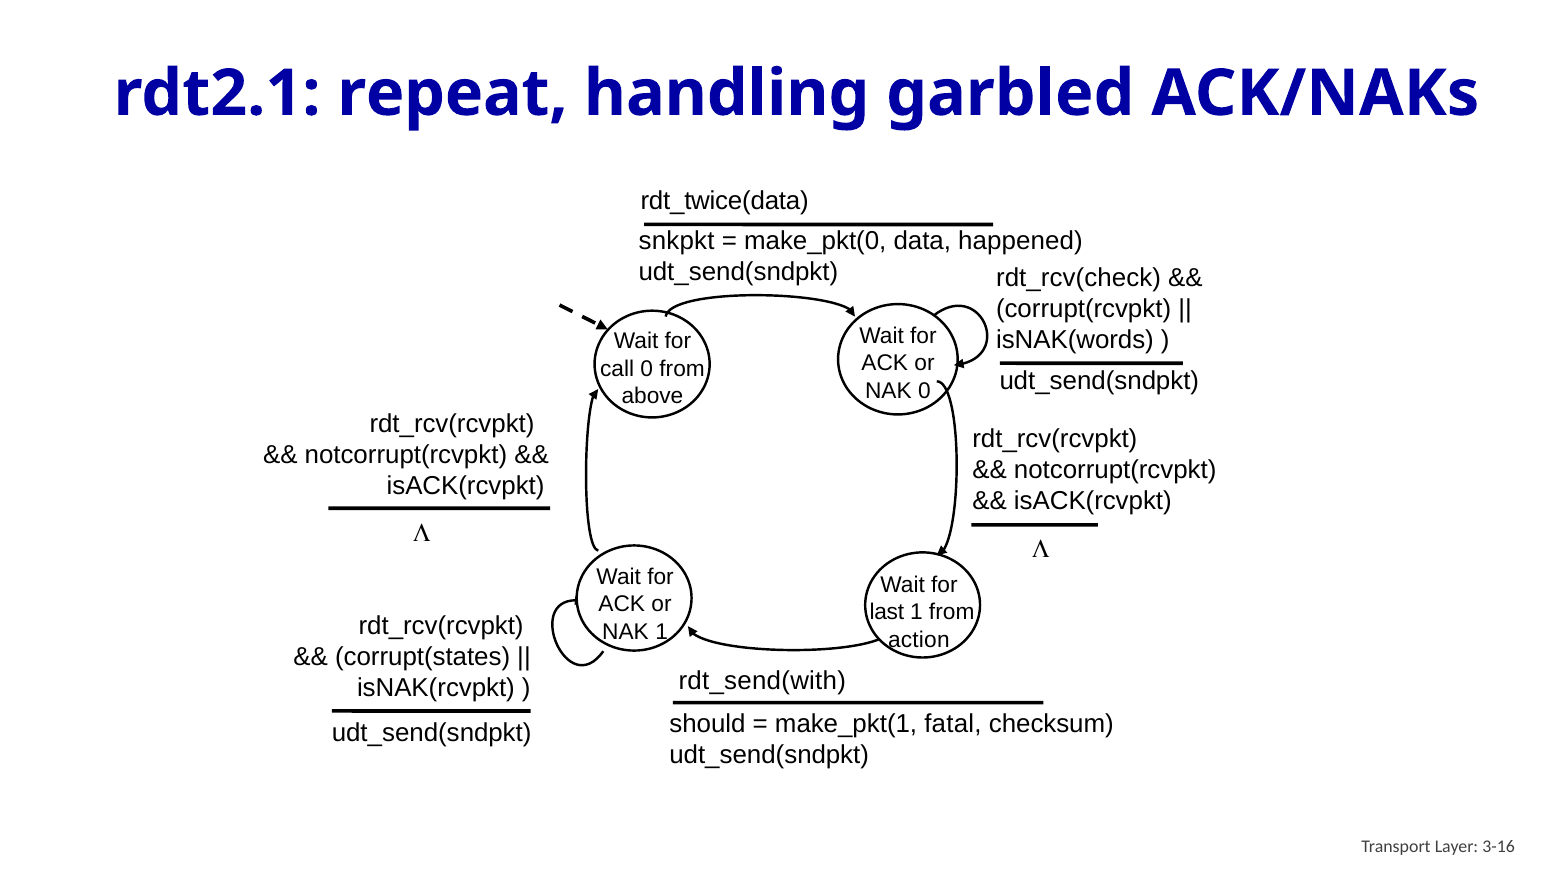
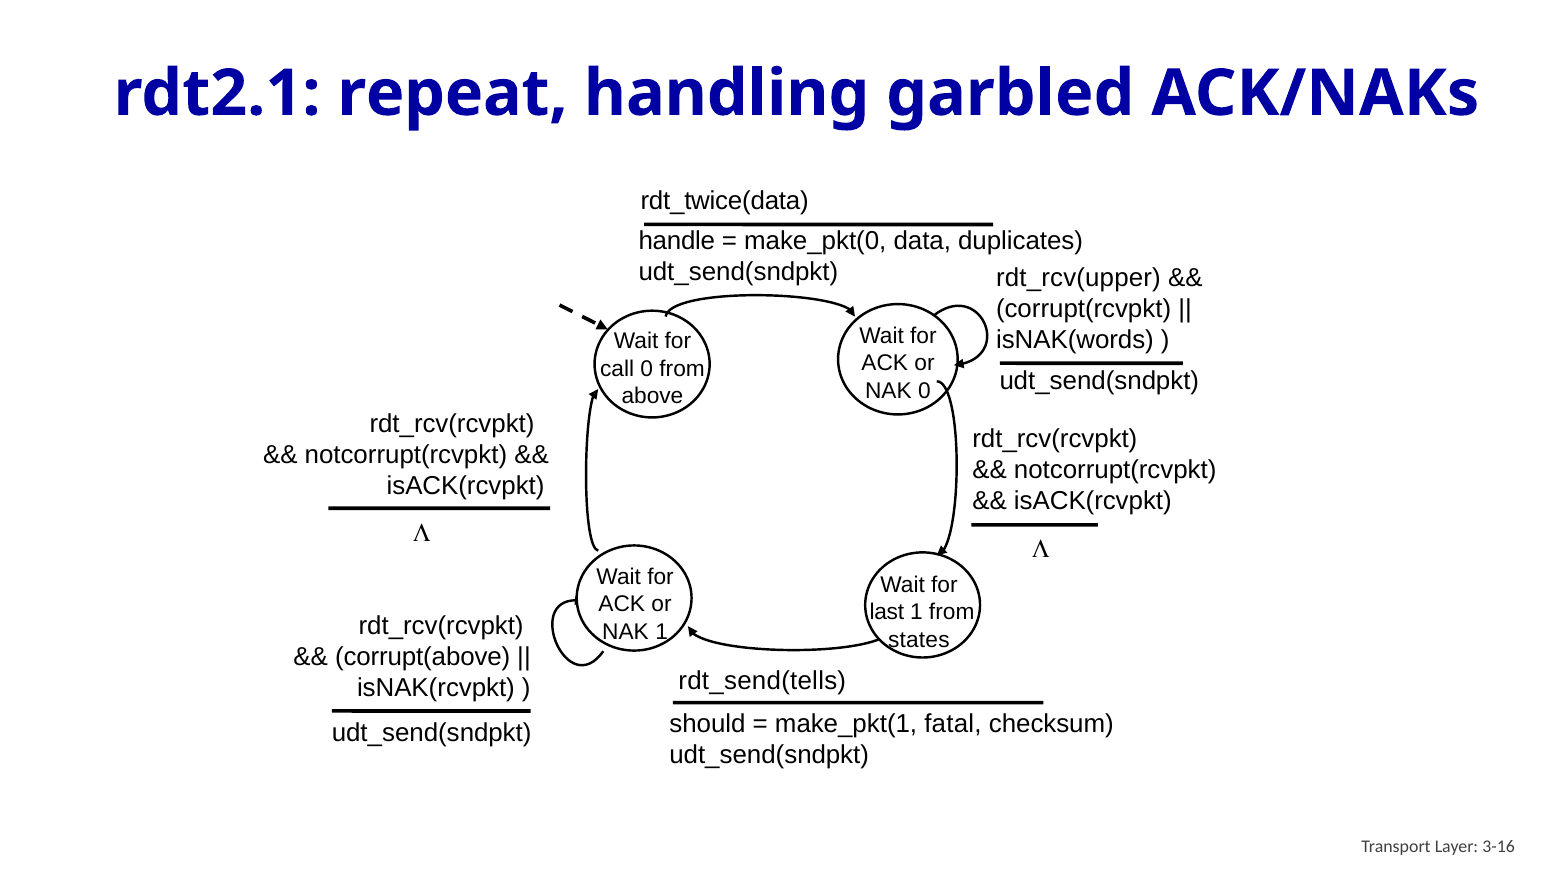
snkpkt: snkpkt -> handle (677, 241)
happened: happened -> duplicates (1021, 241)
rdt_rcv(check: rdt_rcv(check -> rdt_rcv(upper (1078, 278)
action: action -> states (919, 640)
corrupt(states: corrupt(states -> corrupt(above (423, 657)
rdt_send(with: rdt_send(with -> rdt_send(tells (762, 681)
